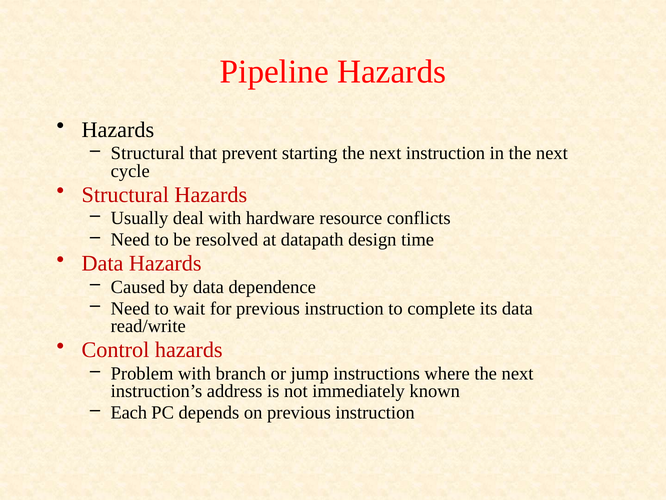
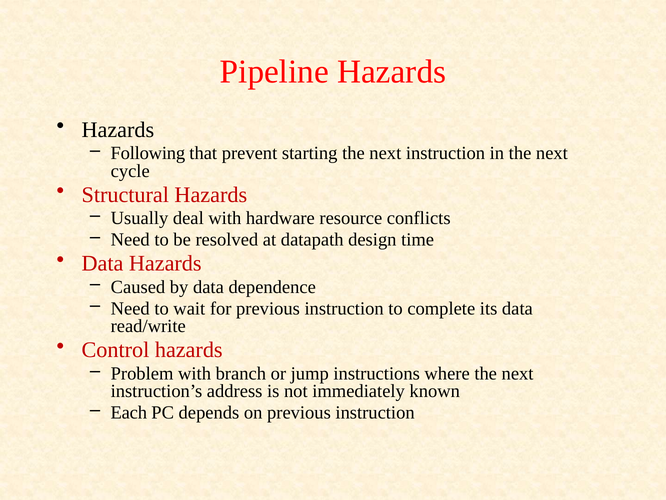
Structural: Structural -> Following (148, 153)
